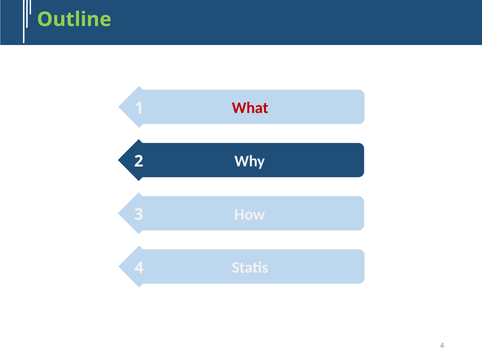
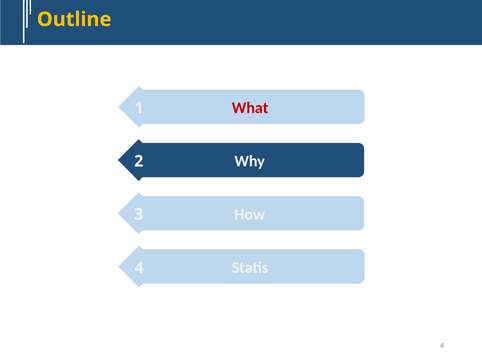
Outline colour: light green -> yellow (74, 19)
